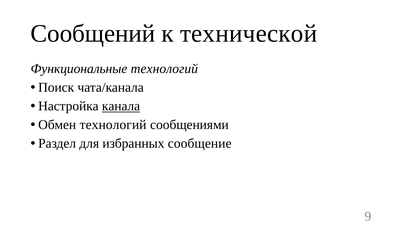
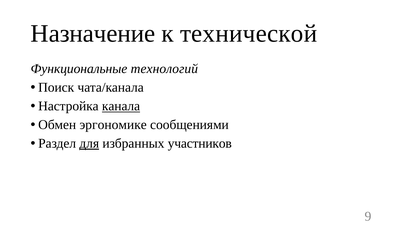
Сообщений: Сообщений -> Назначение (93, 34)
Обмен технологий: технологий -> эргономике (113, 125)
для underline: none -> present (89, 144)
сообщение: сообщение -> участников (200, 144)
